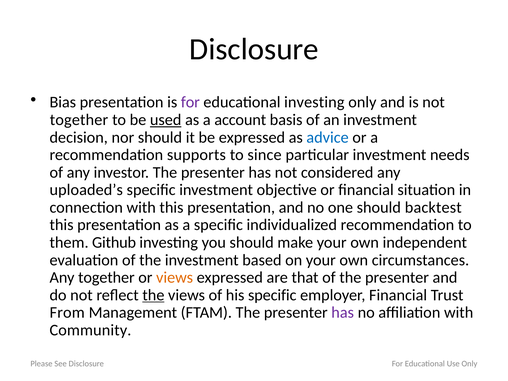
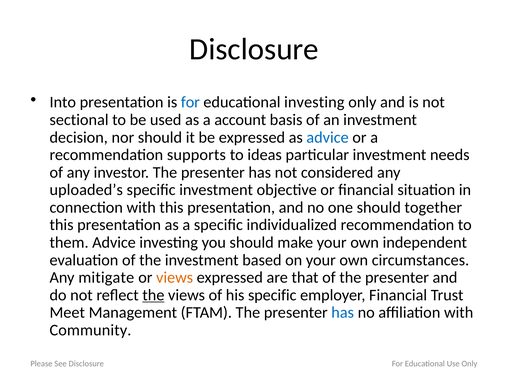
Bias: Bias -> Into (63, 102)
for colour: purple -> blue (190, 102)
together: together -> sectional (79, 120)
used underline: present -> none (166, 120)
since: since -> ideas (265, 155)
backtest: backtest -> together (433, 207)
them Github: Github -> Advice (114, 242)
Any together: together -> mitigate (106, 278)
From: From -> Meet (67, 313)
has colour: purple -> blue (343, 313)
